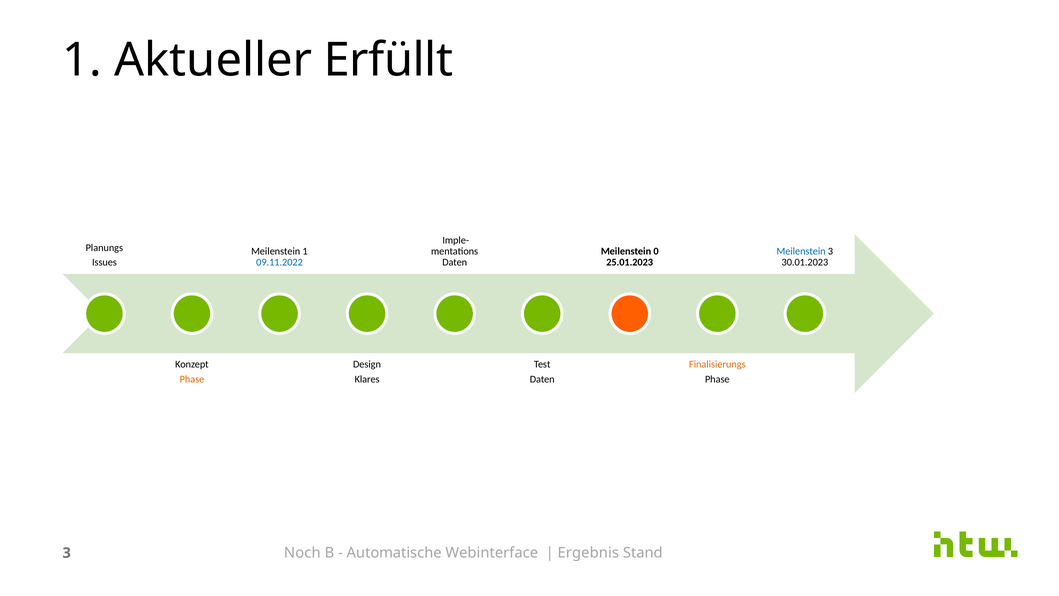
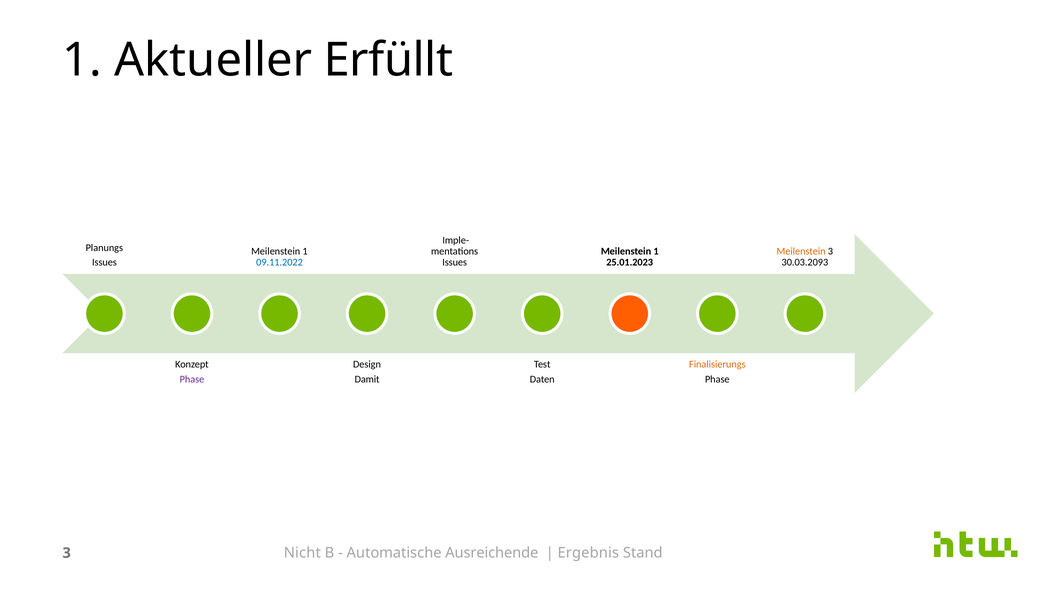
0: 0 -> 1 (656, 251)
Meilenstein colour: blue -> orange (801, 251)
Daten: Daten -> Issues (455, 262)
30.01.2023: 30.01.2023 -> 30.03.2093 (805, 262)
Phase colour: orange -> purple (192, 379)
Klares: Klares -> Damit (367, 379)
Noch: Noch -> Nicht (302, 553)
Webinterface: Webinterface -> Ausreichende (492, 553)
